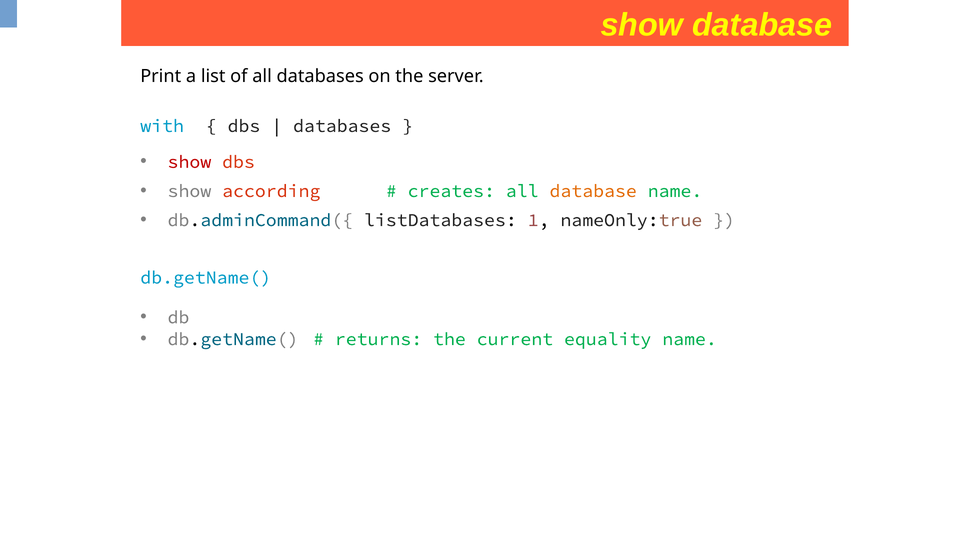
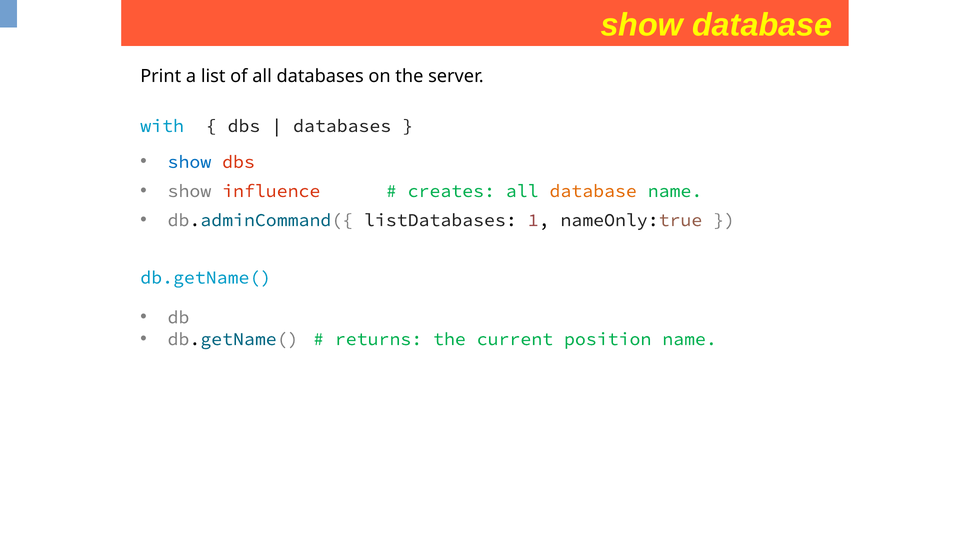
show colour: red -> blue (189, 162)
according: according -> influence (271, 191)
equality: equality -> position (608, 339)
